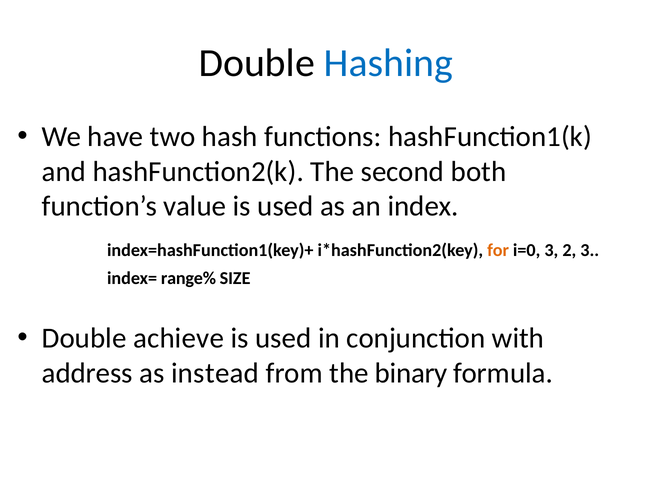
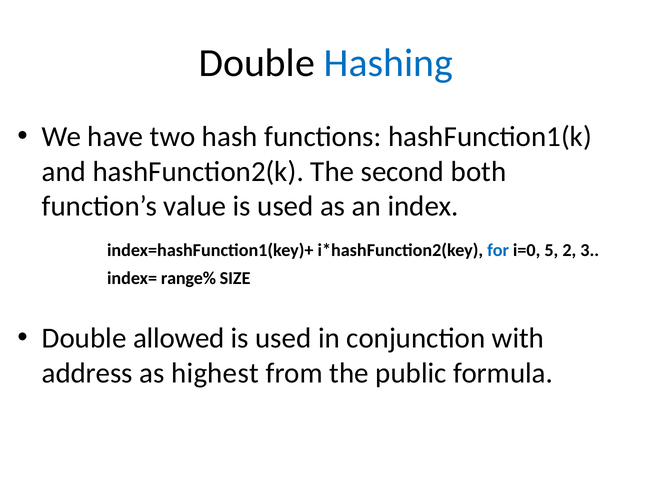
for colour: orange -> blue (498, 251)
i=0 3: 3 -> 5 (551, 251)
achieve: achieve -> allowed (179, 338)
instead: instead -> highest (215, 373)
binary: binary -> public (411, 373)
